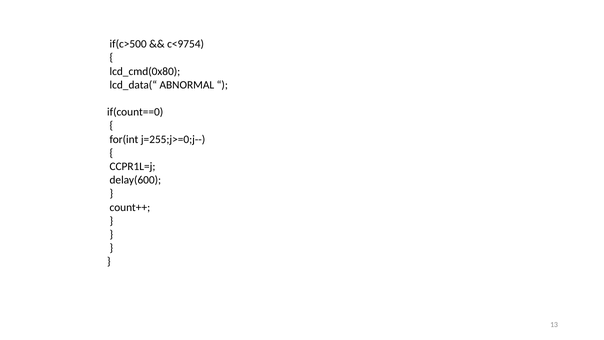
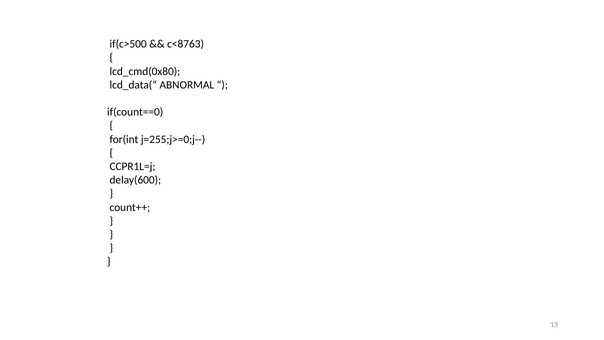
c<9754: c<9754 -> c<8763 (186, 44)
